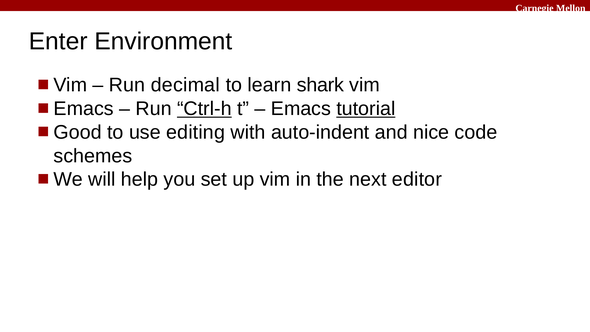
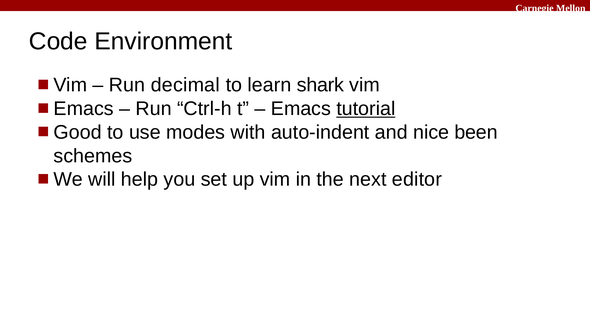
Enter: Enter -> Code (58, 41)
Ctrl-h underline: present -> none (204, 109)
editing: editing -> modes (196, 132)
code: code -> been (476, 132)
